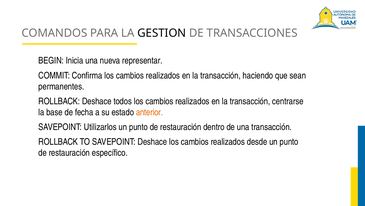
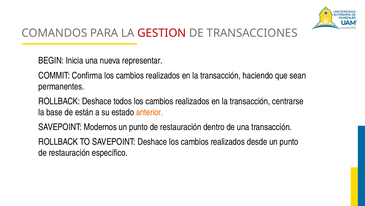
GESTION colour: black -> red (162, 33)
fecha: fecha -> están (84, 112)
Utilizarlos: Utilizarlos -> Modernos (100, 127)
